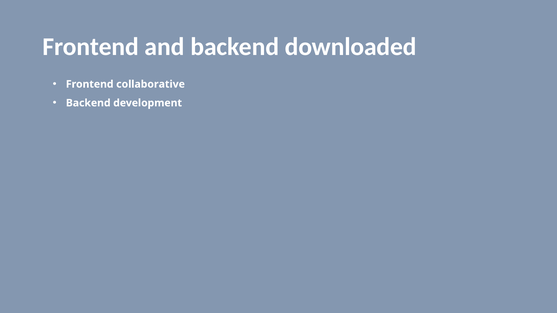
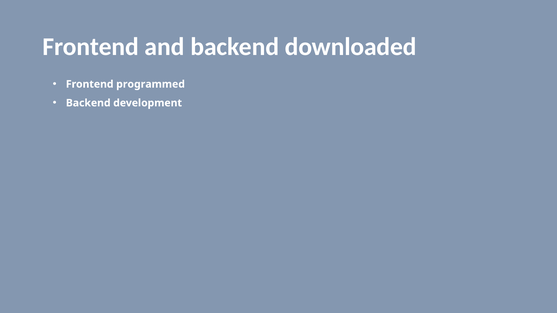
collaborative: collaborative -> programmed (151, 84)
